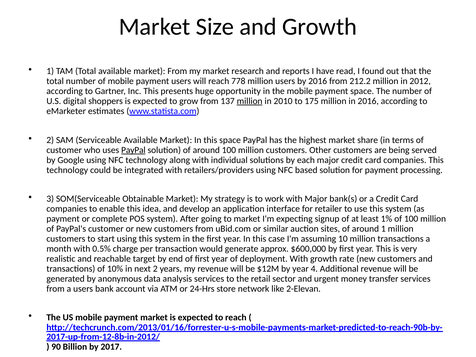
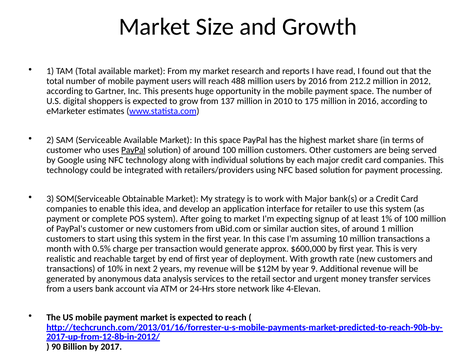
778: 778 -> 488 (238, 81)
million underline: present -> none (250, 101)
4: 4 -> 9 (314, 269)
2-Elevan: 2-Elevan -> 4-Elevan (304, 289)
